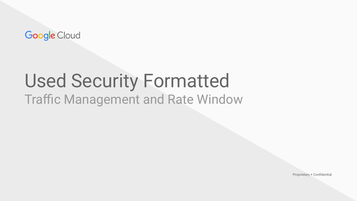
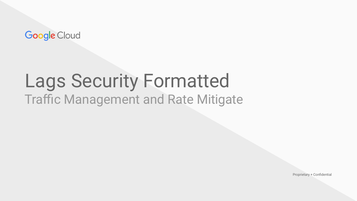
Used: Used -> Lags (45, 81)
Window: Window -> Mitigate (220, 100)
